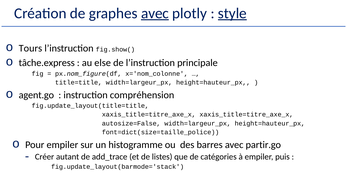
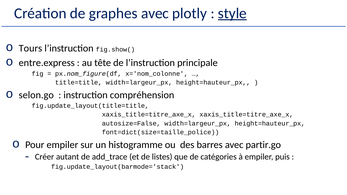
avec underline: present -> none (155, 13)
tâche.express: tâche.express -> entre.express (47, 63)
else: else -> tête (103, 63)
agent.go: agent.go -> selon.go (36, 95)
